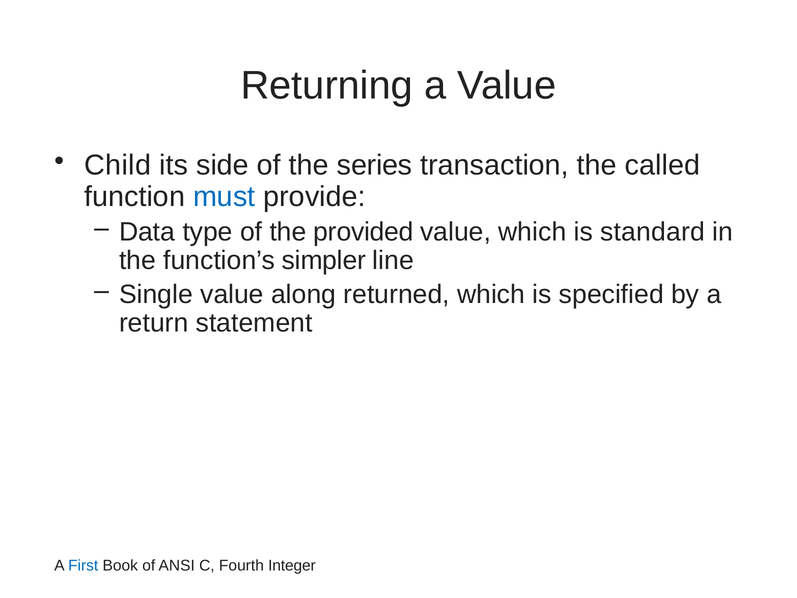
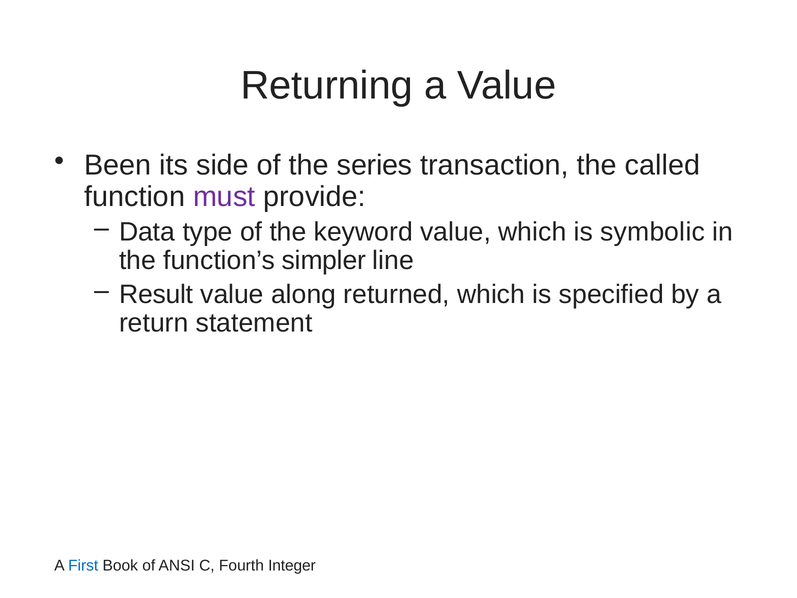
Child: Child -> Been (118, 165)
must colour: blue -> purple (224, 196)
provided: provided -> keyword (363, 232)
standard: standard -> symbolic (653, 232)
Single: Single -> Result (156, 294)
